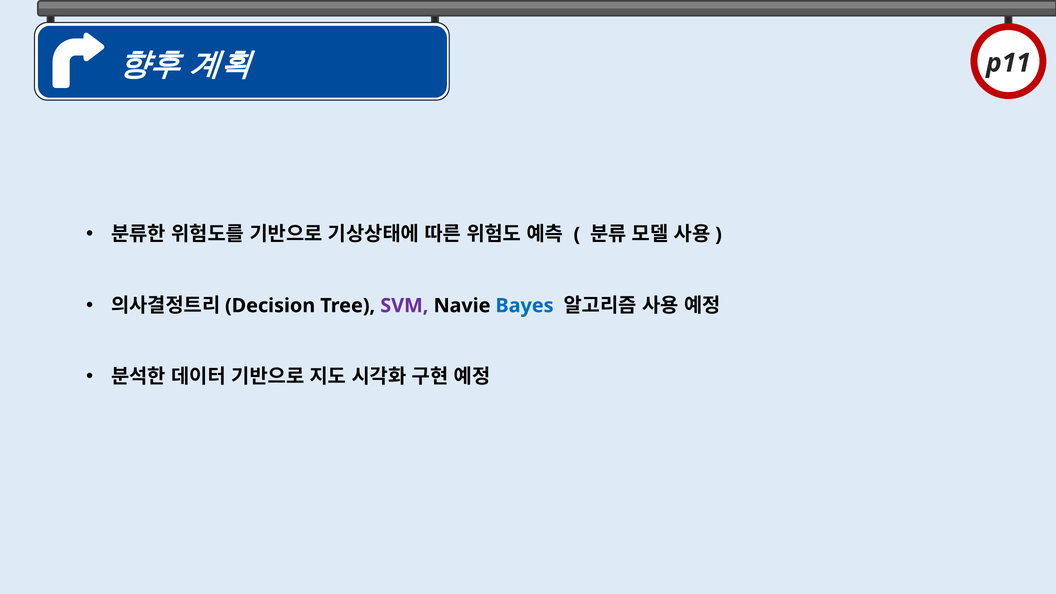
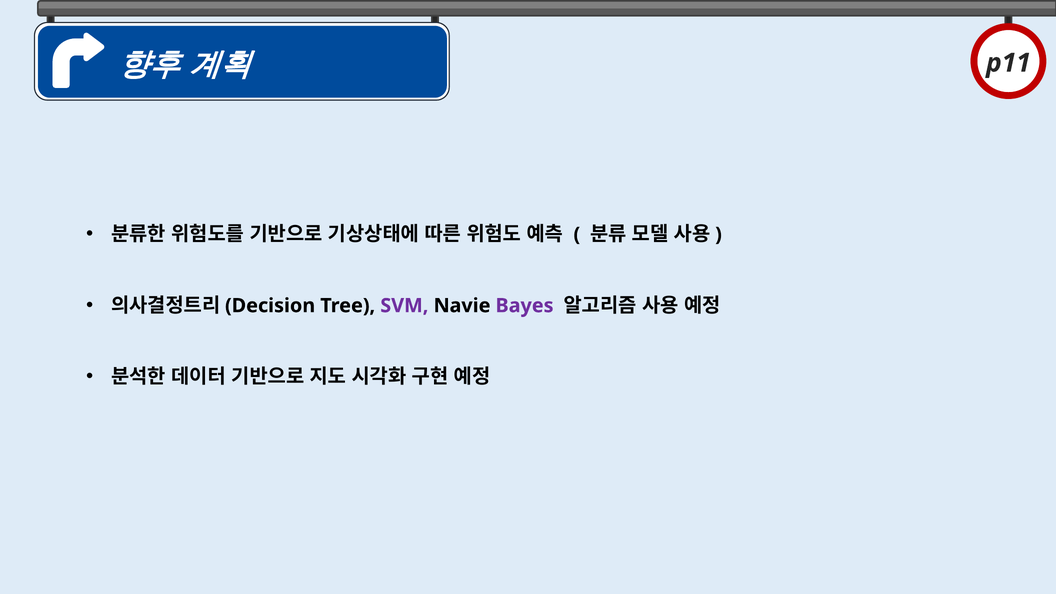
Bayes colour: blue -> purple (525, 306)
